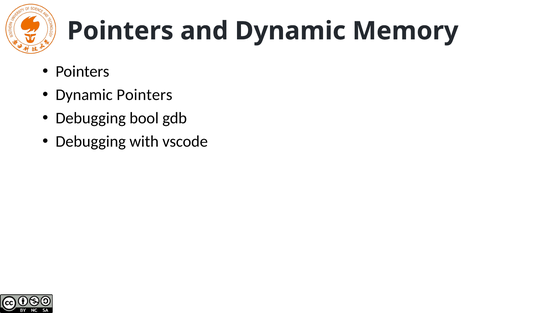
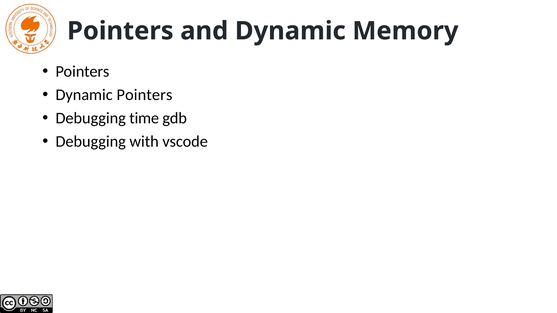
bool: bool -> time (144, 118)
